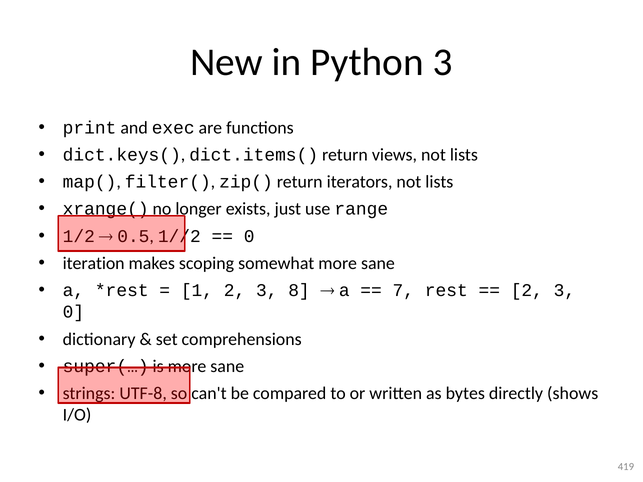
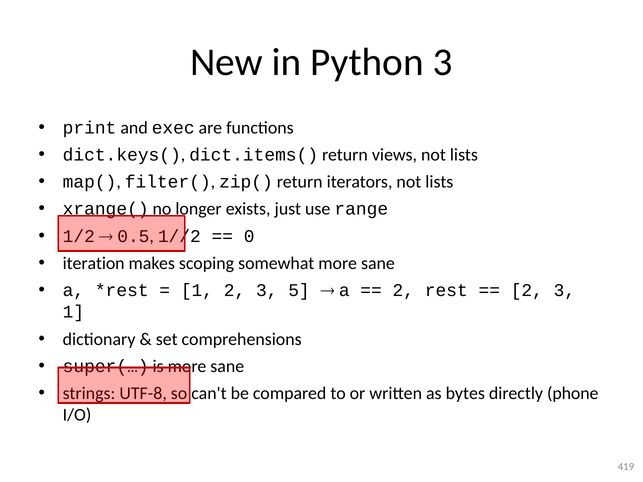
8: 8 -> 5 (299, 291)
7: 7 -> 2 (403, 291)
0: 0 -> 1 (73, 312)
shows: shows -> phone (573, 394)
